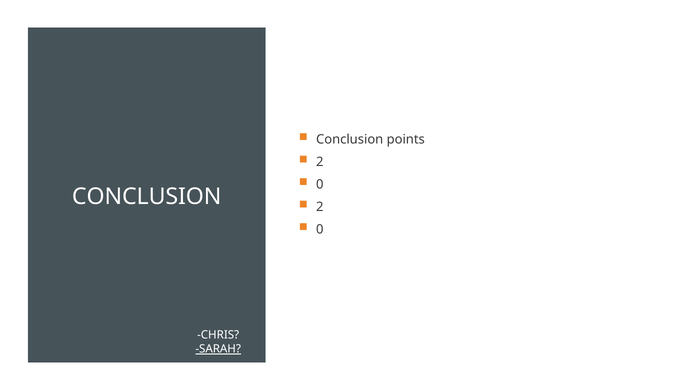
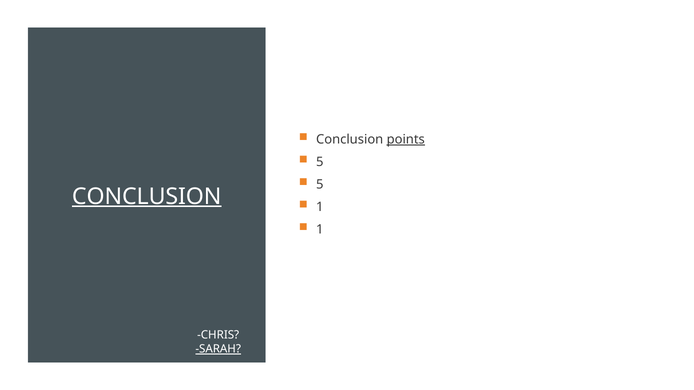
points underline: none -> present (406, 139)
2: 2 -> 5 (320, 162)
0: 0 -> 5 (320, 185)
CONCLUSION underline: none -> present (147, 197)
2: 2 -> 1 (320, 207)
0: 0 -> 1 (320, 230)
